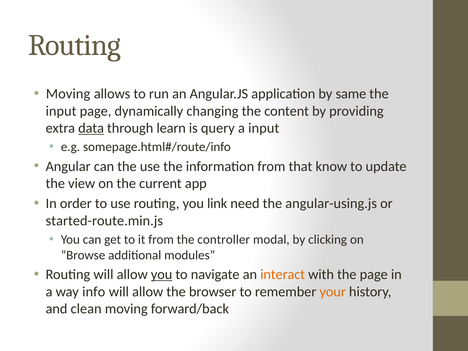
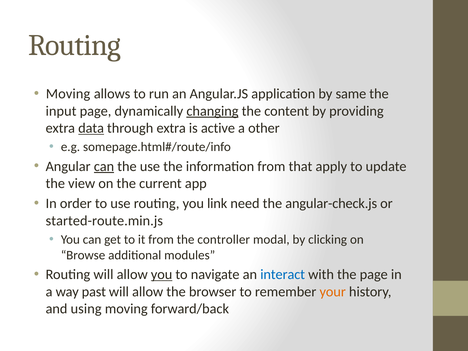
changing underline: none -> present (212, 111)
through learn: learn -> extra (171, 128)
query: query -> active (218, 128)
a input: input -> other (264, 128)
can underline: none -> present (104, 166)
know: know -> apply (331, 166)
angular-using.js: angular-using.js -> angular-check.js (331, 204)
interact colour: orange -> blue (283, 274)
info: info -> past (94, 292)
clean: clean -> using (86, 309)
